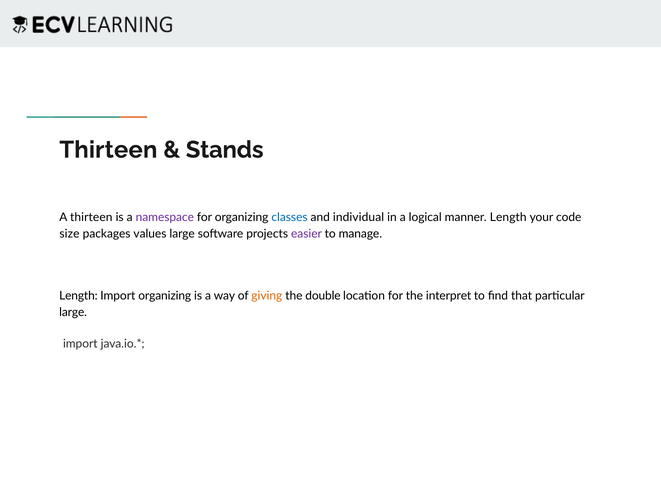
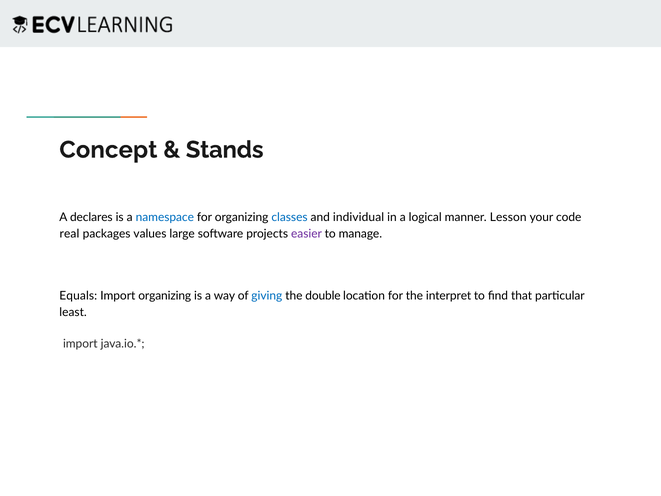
Thirteen: Thirteen -> Concept (108, 150)
A thirteen: thirteen -> declares (91, 217)
namespace colour: purple -> blue (165, 217)
manner Length: Length -> Lesson (508, 217)
size: size -> real (69, 234)
Length: Length -> Equals (78, 296)
giving colour: orange -> blue (267, 296)
large: large -> least (73, 312)
